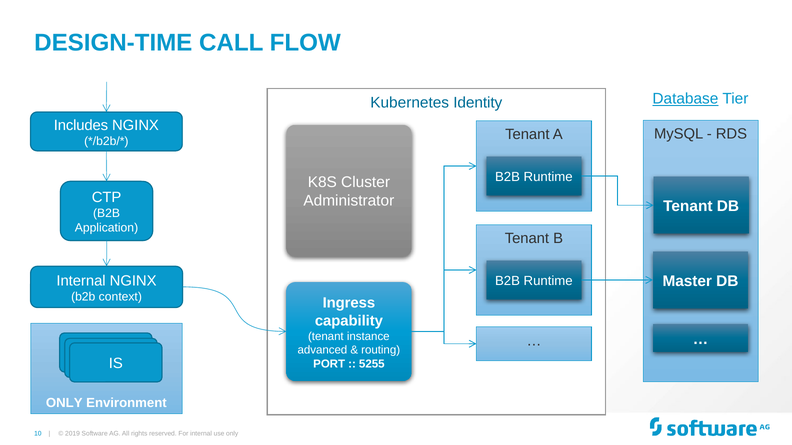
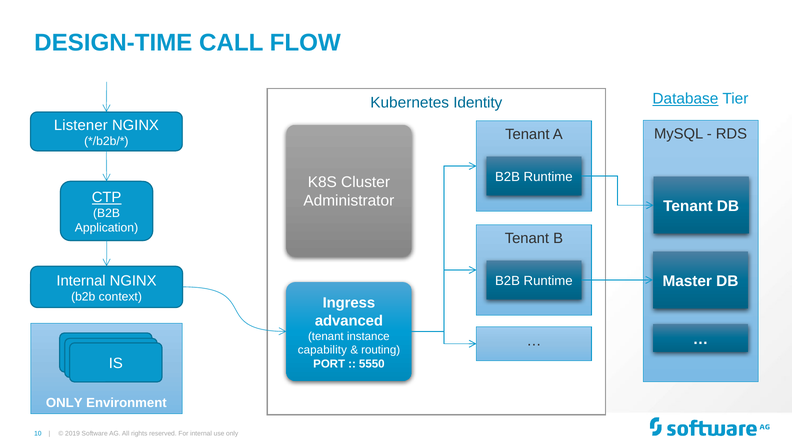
Includes: Includes -> Listener (81, 125)
CTP underline: none -> present (107, 198)
capability: capability -> advanced (349, 321)
advanced: advanced -> capability (322, 350)
5255: 5255 -> 5550 (372, 364)
